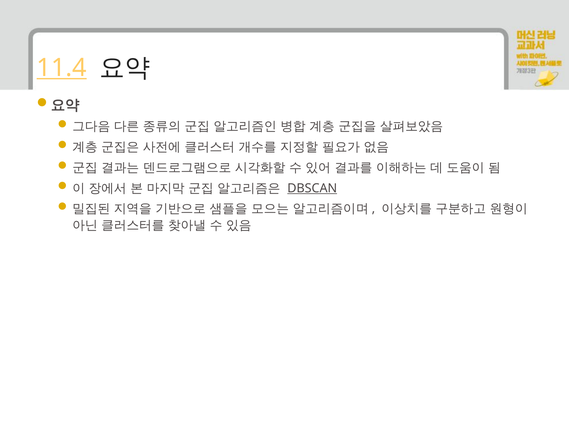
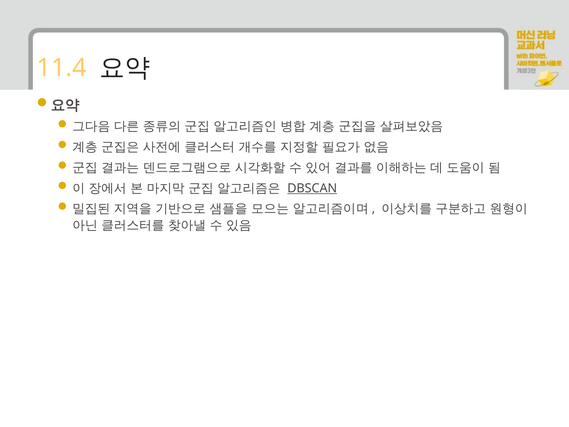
11.4 underline: present -> none (62, 68)
